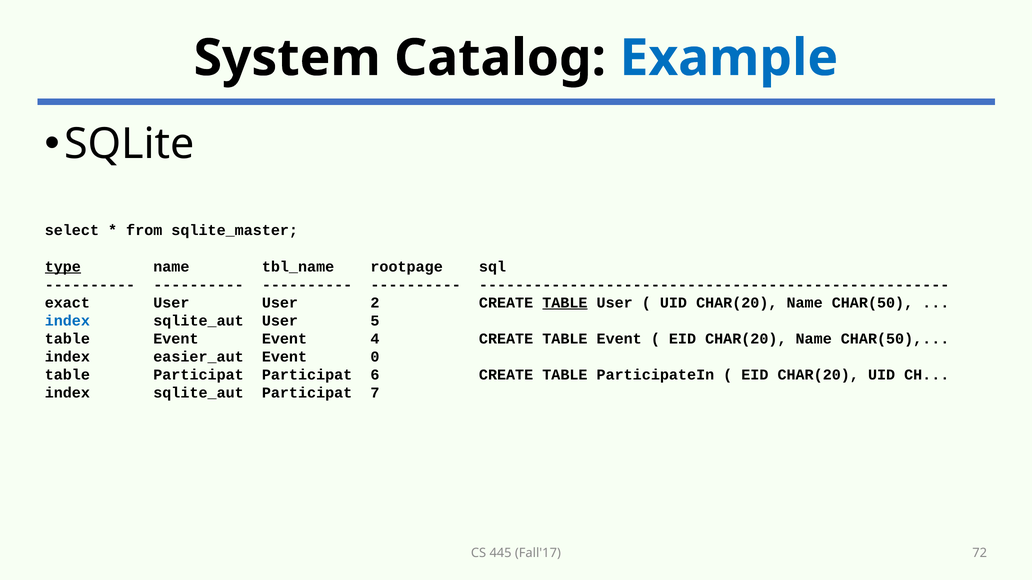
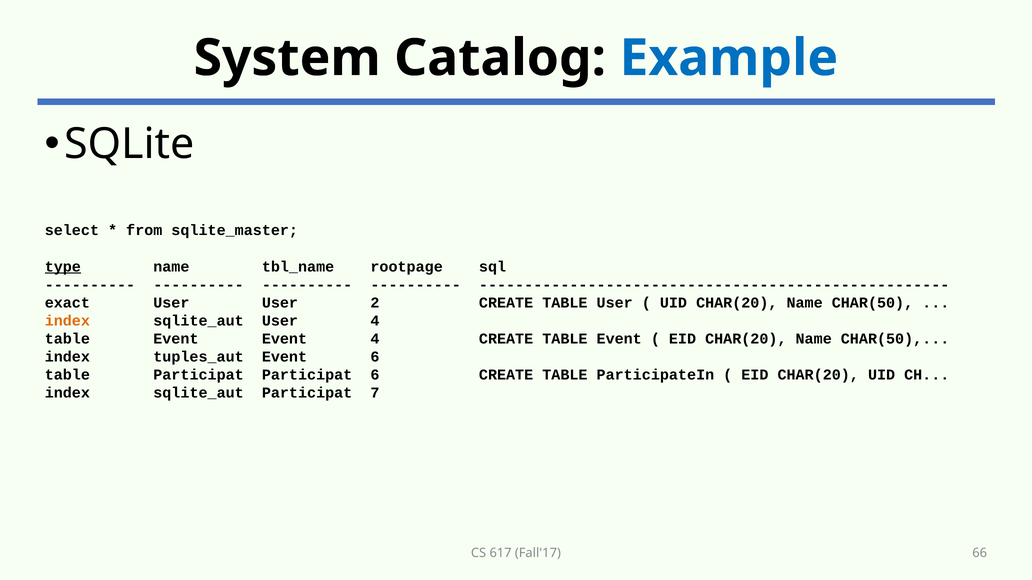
TABLE underline: present -> none (565, 303)
index colour: blue -> orange (67, 321)
User 5: 5 -> 4 (375, 321)
easier_aut: easier_aut -> tuples_aut (199, 357)
Event 0: 0 -> 6 (375, 357)
445: 445 -> 617 (501, 553)
72: 72 -> 66 (980, 553)
